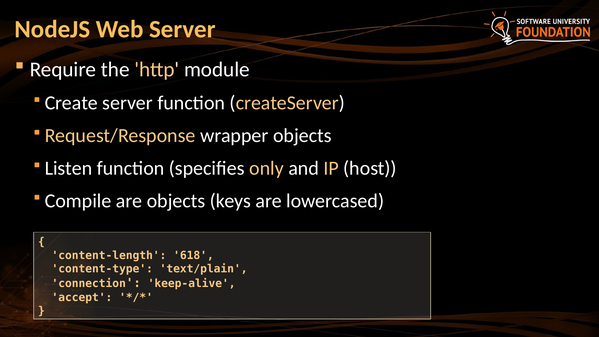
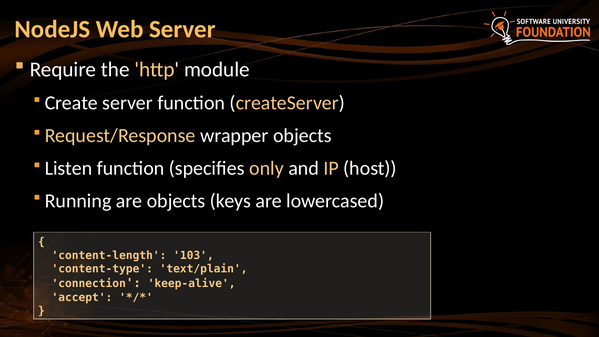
Compile: Compile -> Running (78, 201)
618: 618 -> 103 (193, 255)
